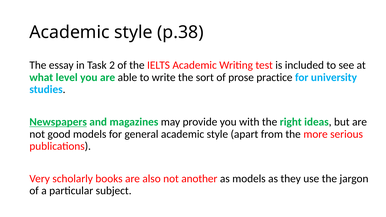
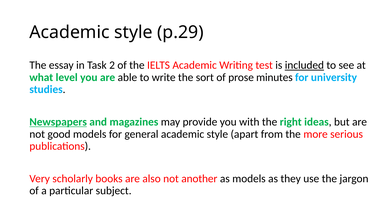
p.38: p.38 -> p.29 (180, 32)
included underline: none -> present (304, 65)
practice: practice -> minutes (274, 77)
